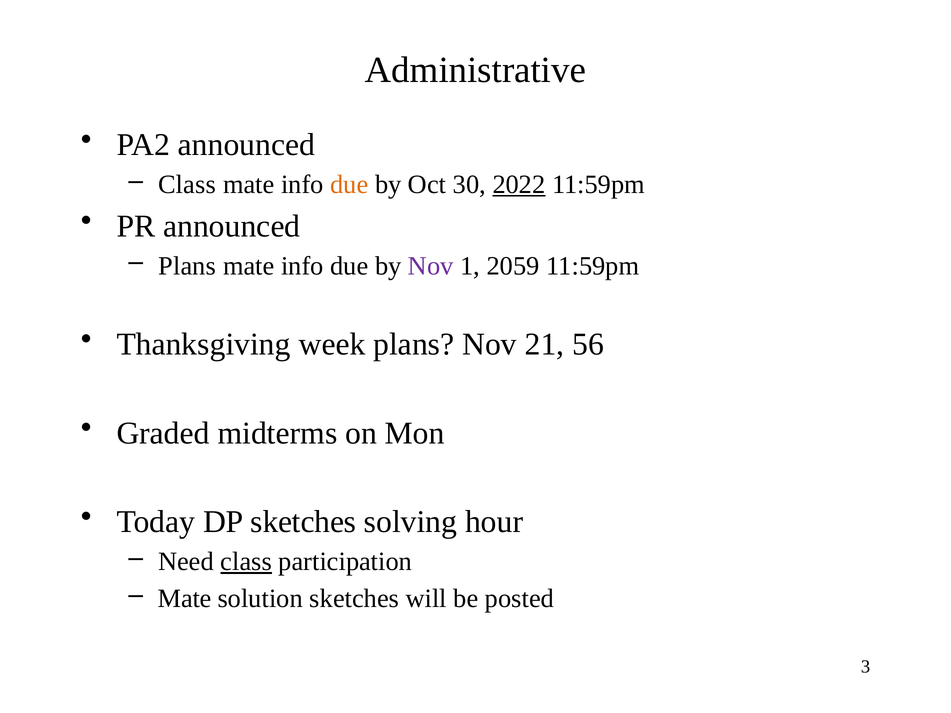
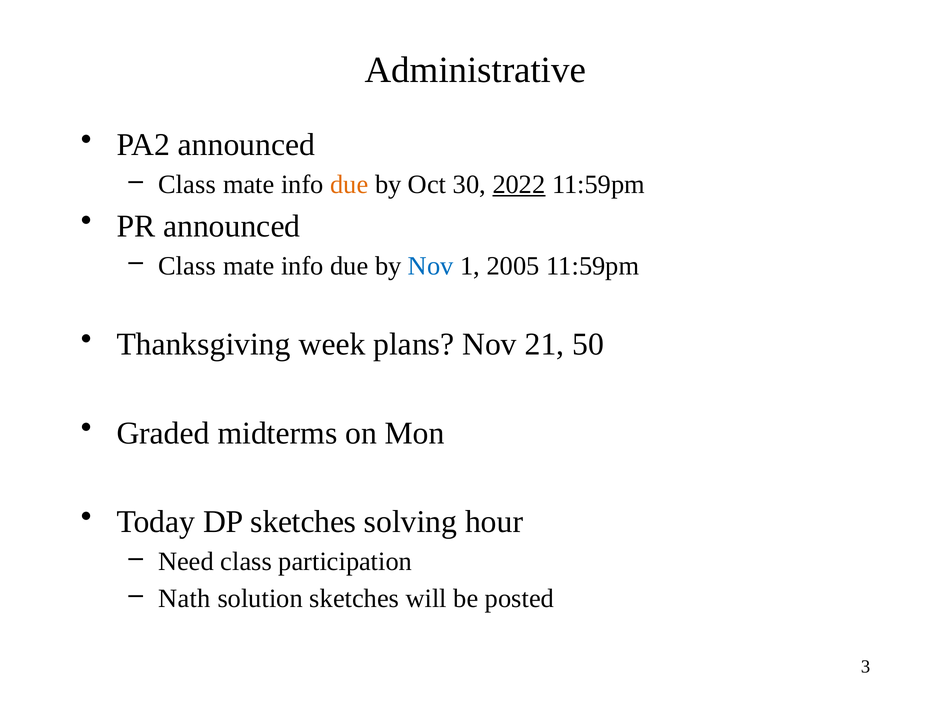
Plans: Plans -> Class (187, 266)
Nov colour: purple -> blue (431, 266)
2059: 2059 -> 2005 (513, 266)
56: 56 -> 50 (588, 345)
class underline: present -> none (246, 562)
Mate: Mate -> Nath (184, 599)
